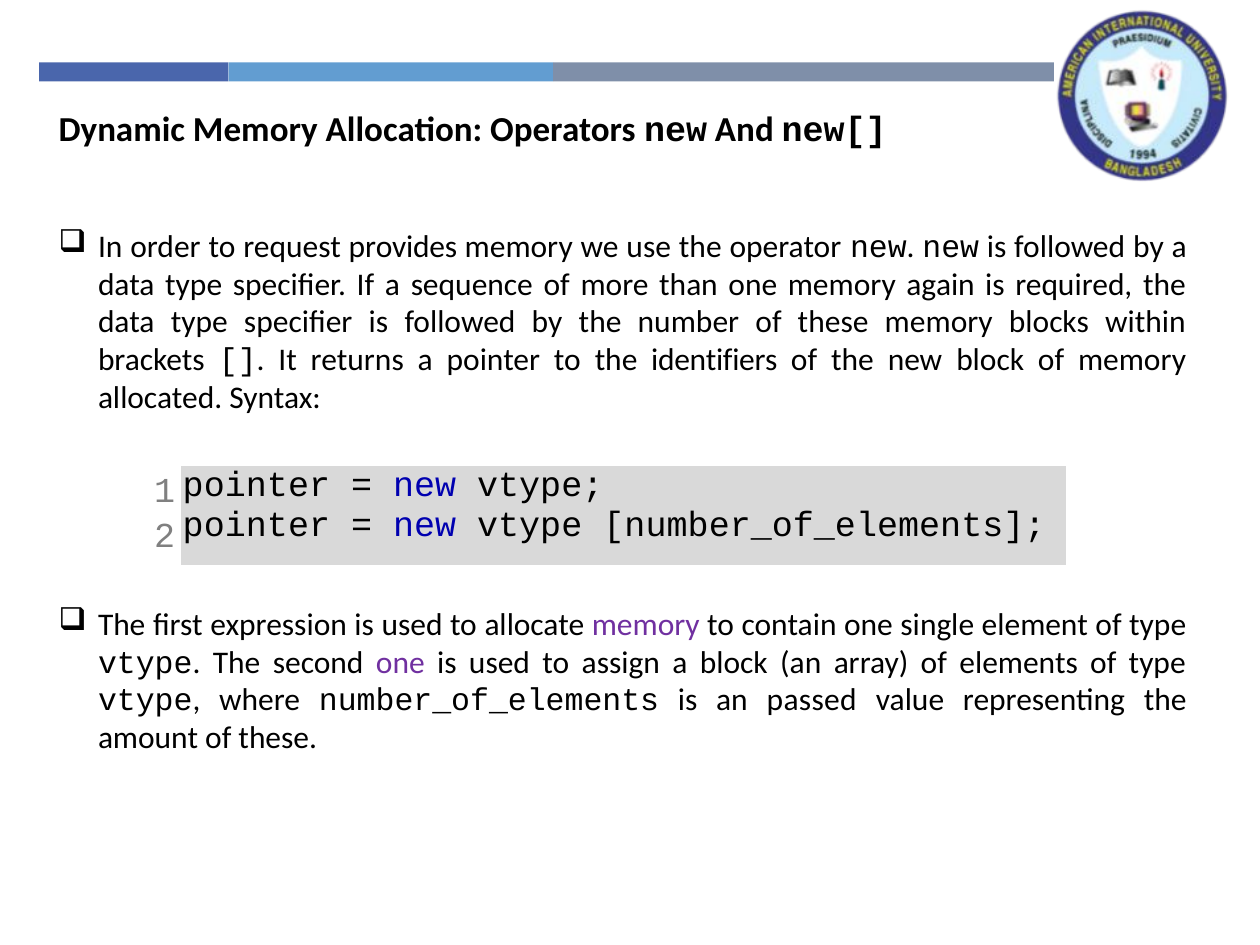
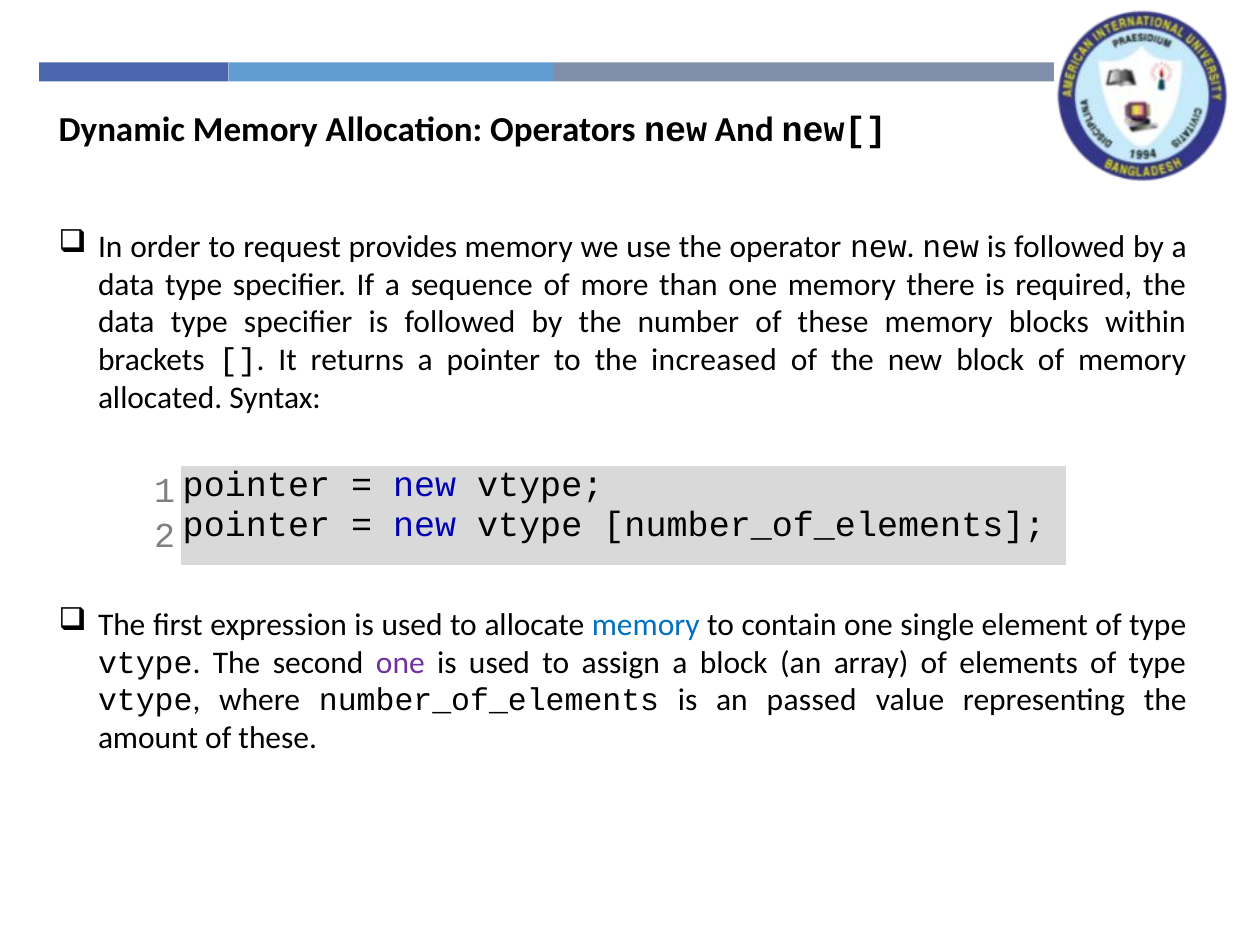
again: again -> there (941, 285)
identifiers: identifiers -> increased (714, 360)
memory colour: purple -> blue (646, 625)
